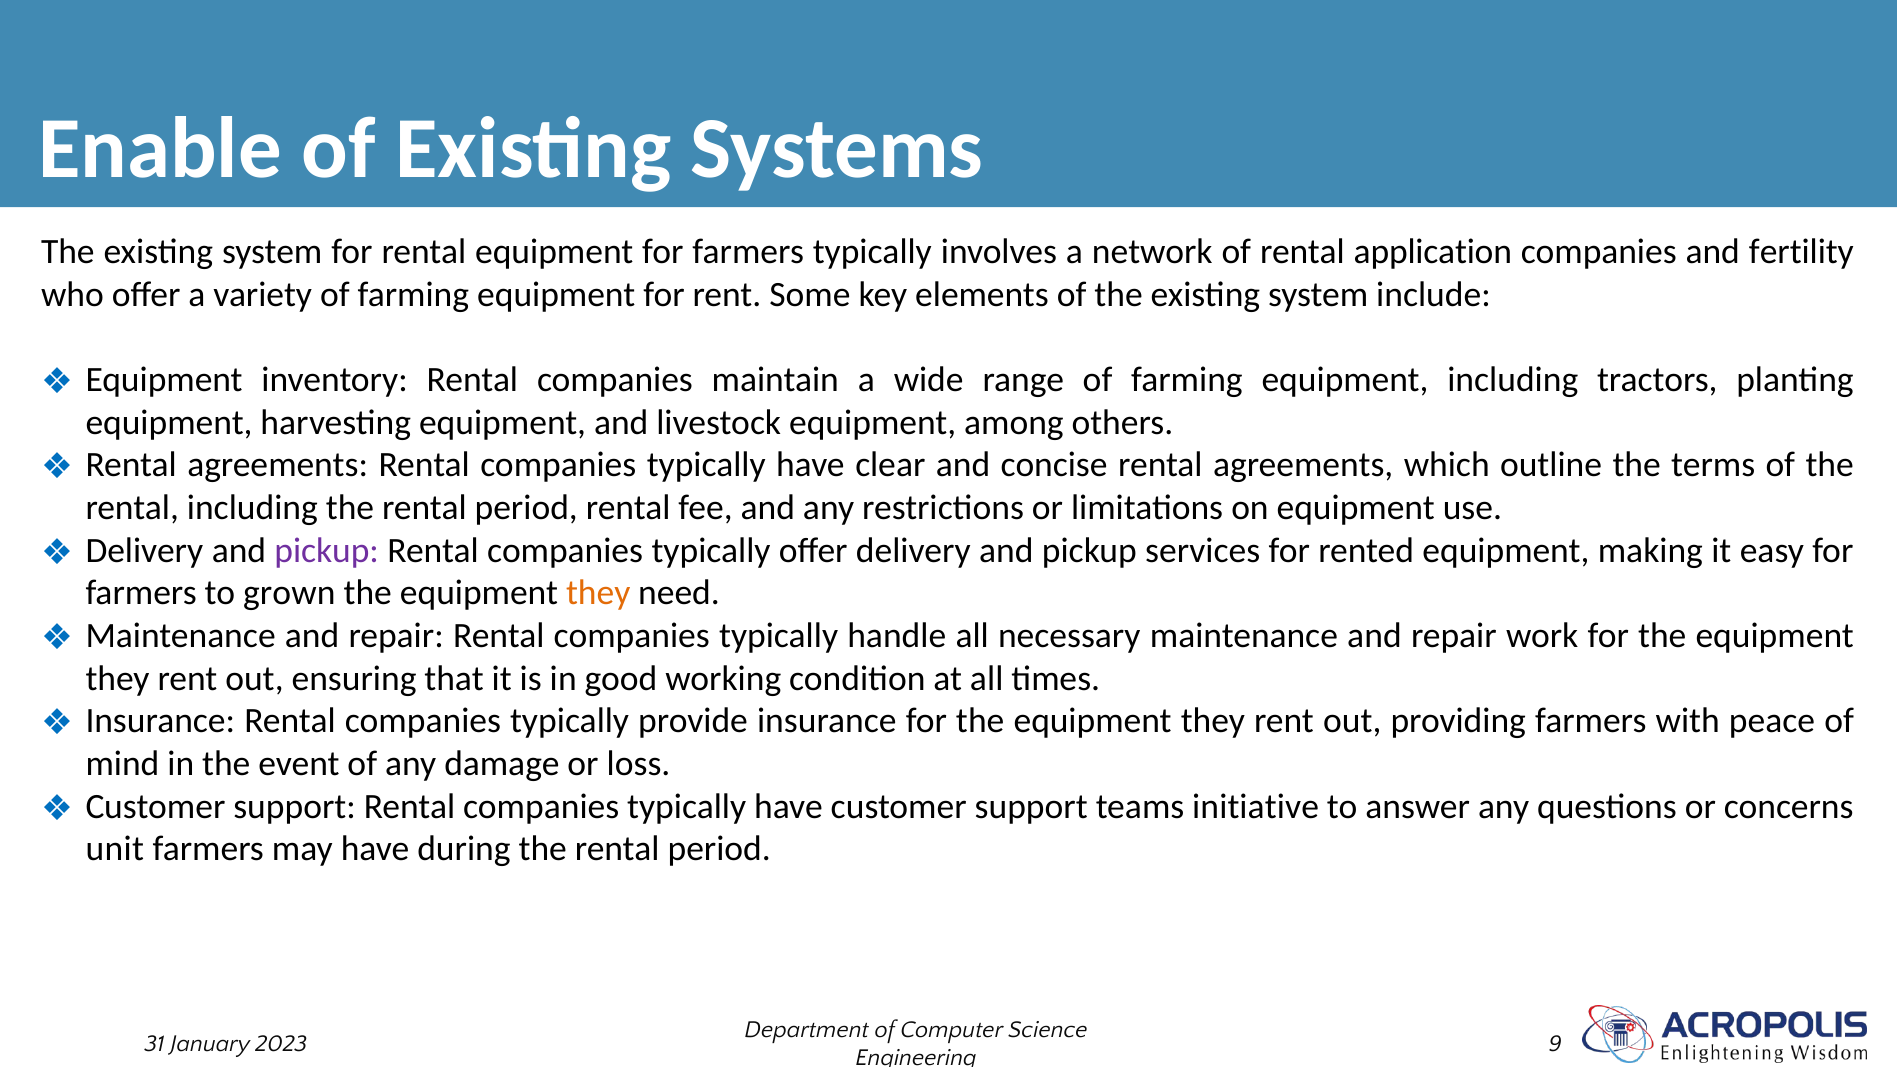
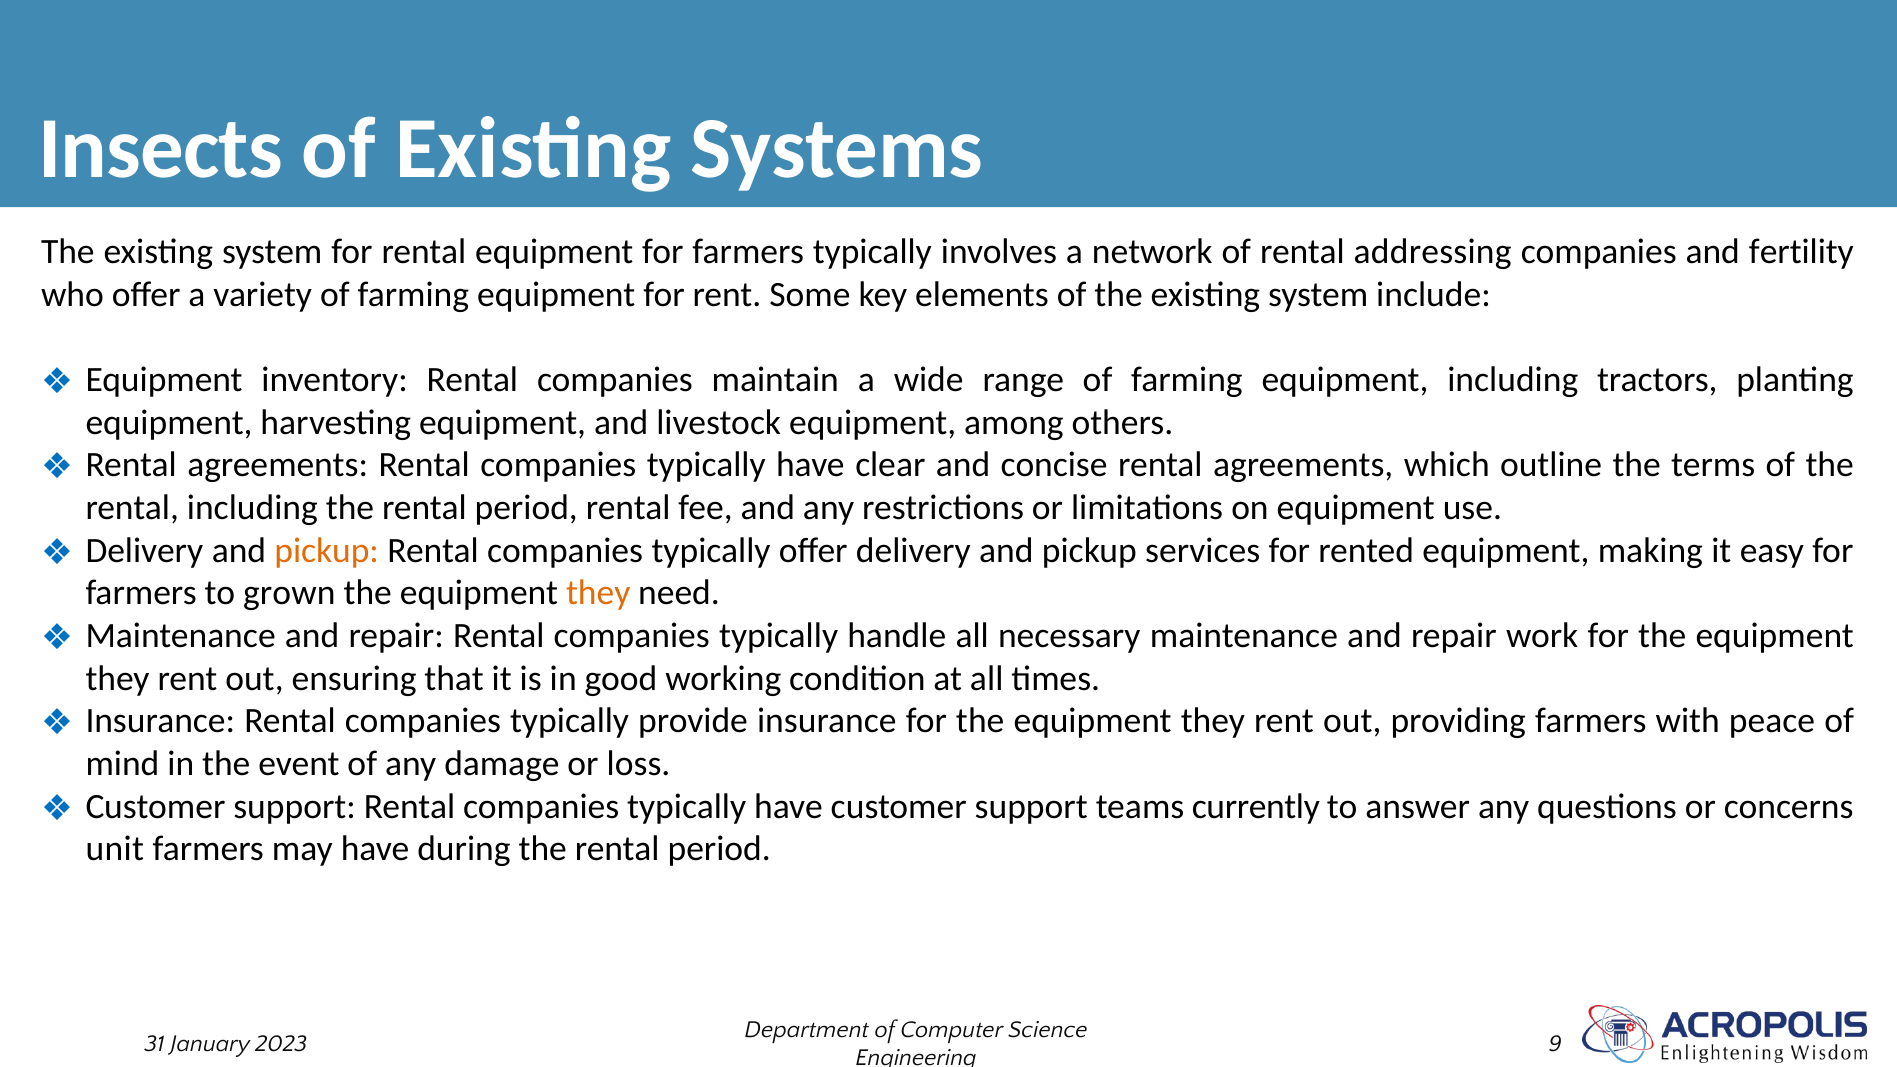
Enable: Enable -> Insects (160, 149)
application: application -> addressing (1433, 252)
pickup colour: purple -> orange (327, 550)
initiative: initiative -> currently (1256, 807)
